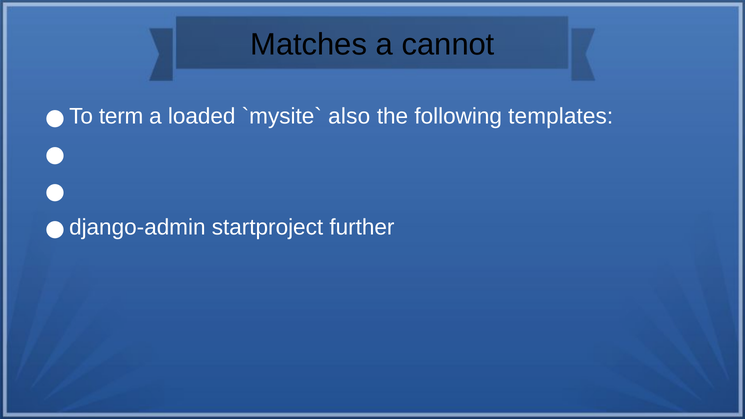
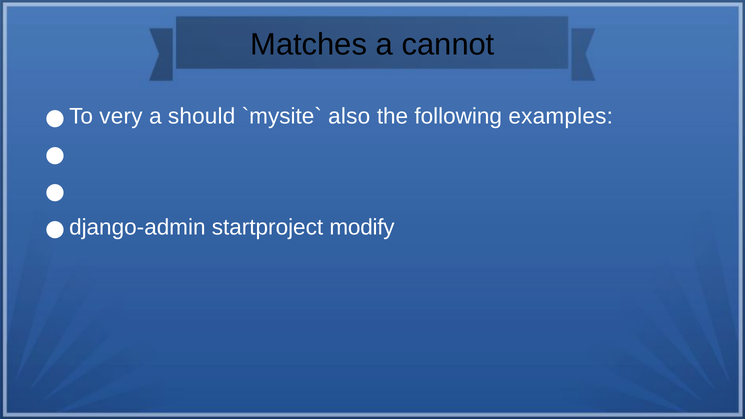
term: term -> very (121, 116)
loaded: loaded -> should (202, 116)
templates: templates -> examples (561, 116)
further: further -> modify (362, 227)
